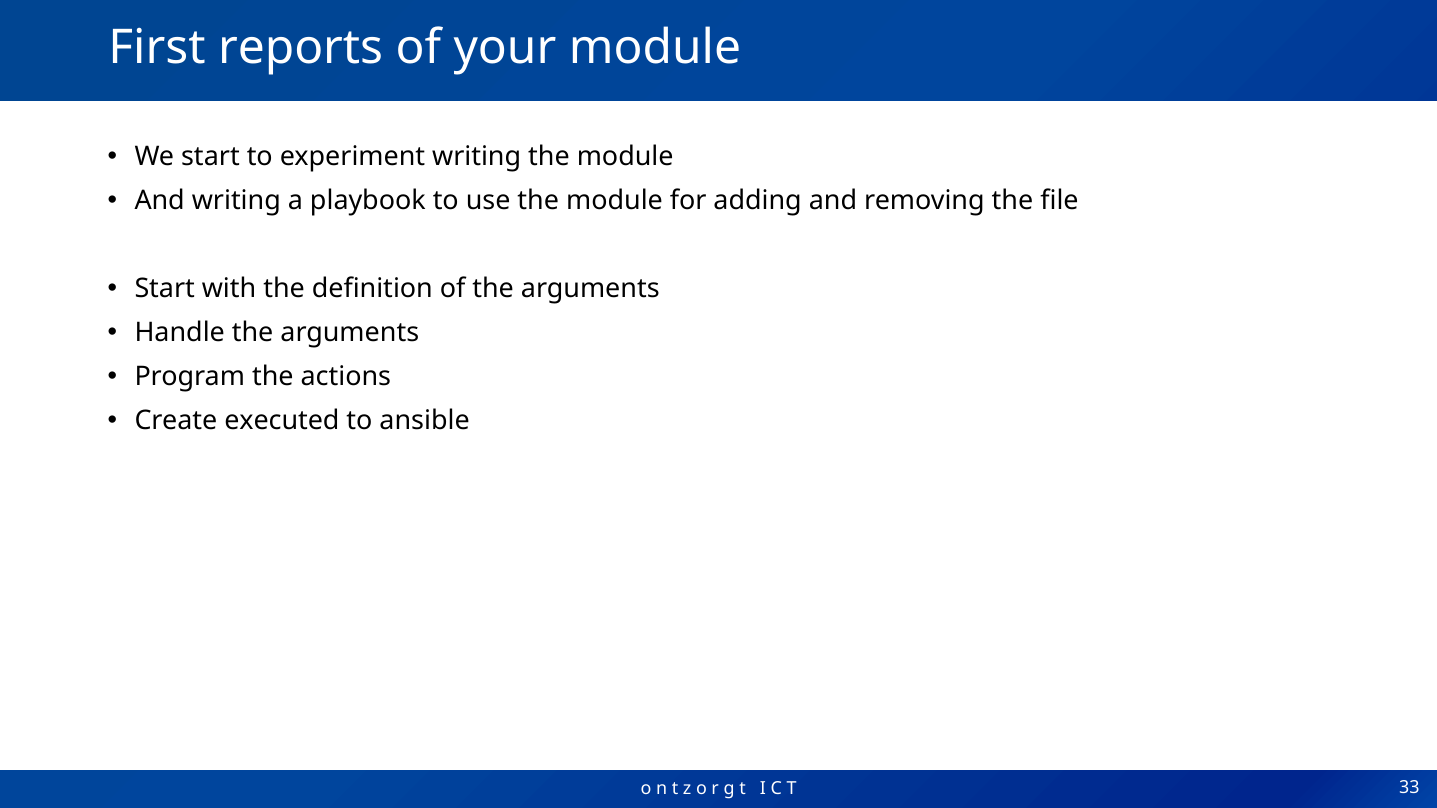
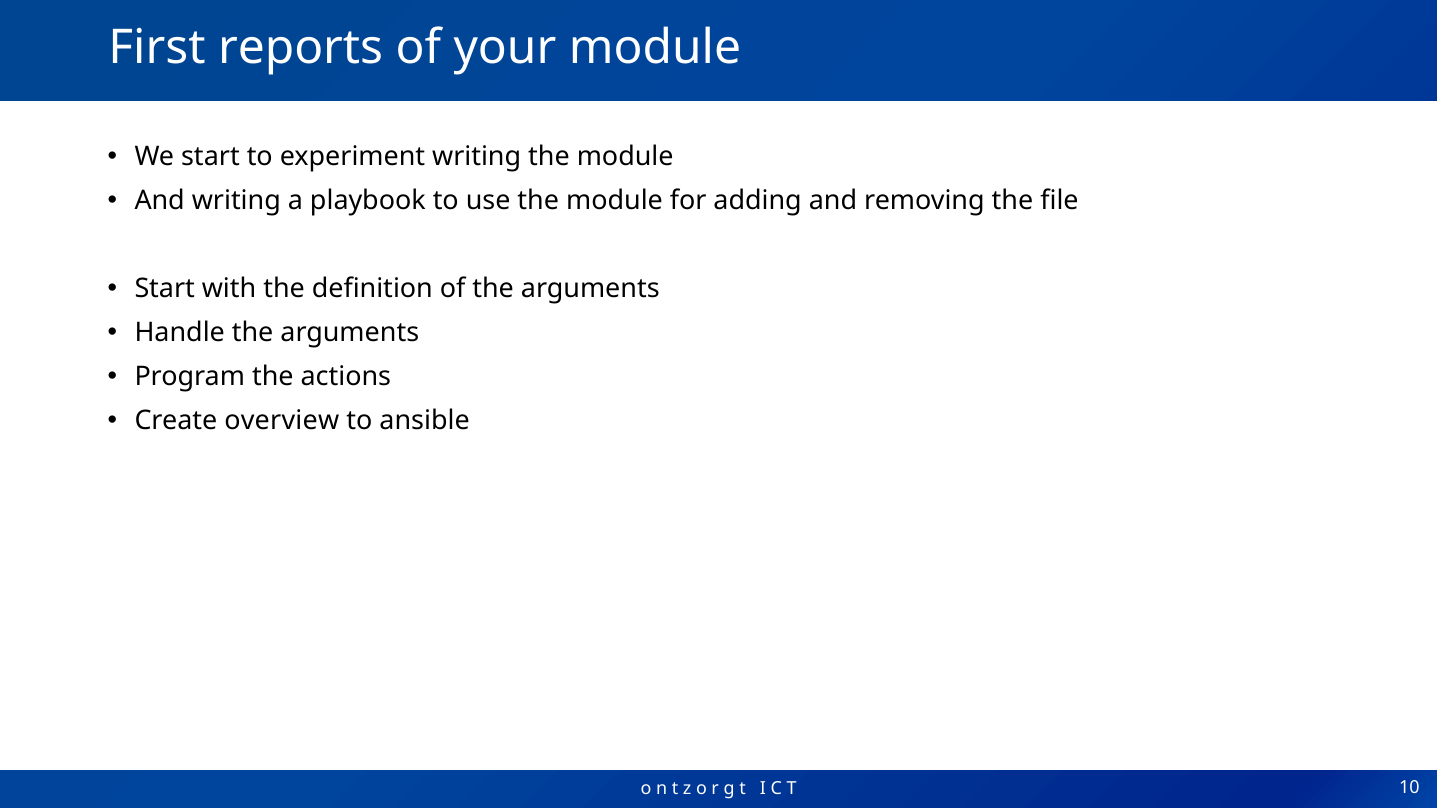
executed: executed -> overview (282, 421)
33: 33 -> 10 (1409, 788)
